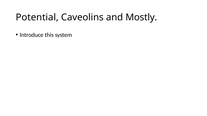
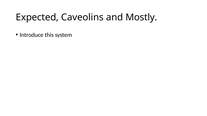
Potential: Potential -> Expected (37, 17)
